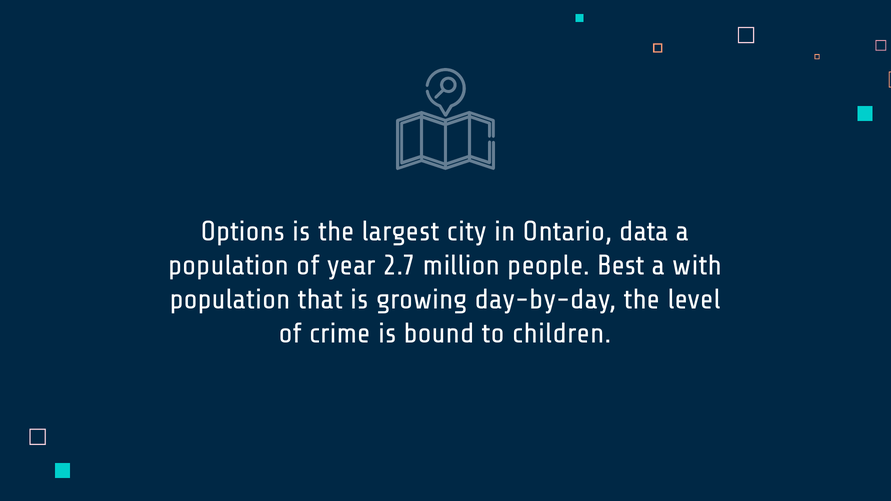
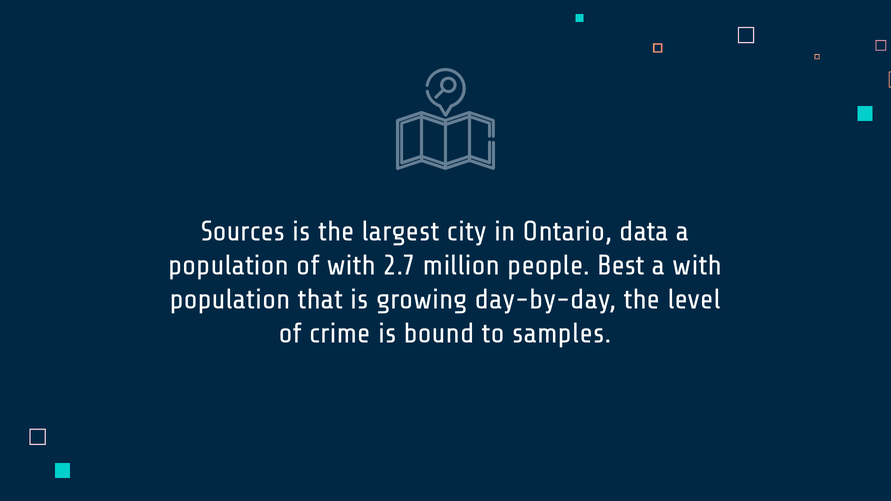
Options: Options -> Sources (243, 231)
of year: year -> with (351, 265)
children: children -> samples (562, 334)
